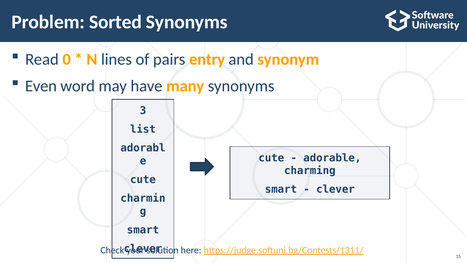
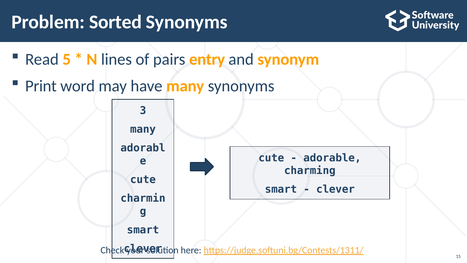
0: 0 -> 5 (67, 59)
Even: Even -> Print (41, 86)
list: list -> many (143, 129)
